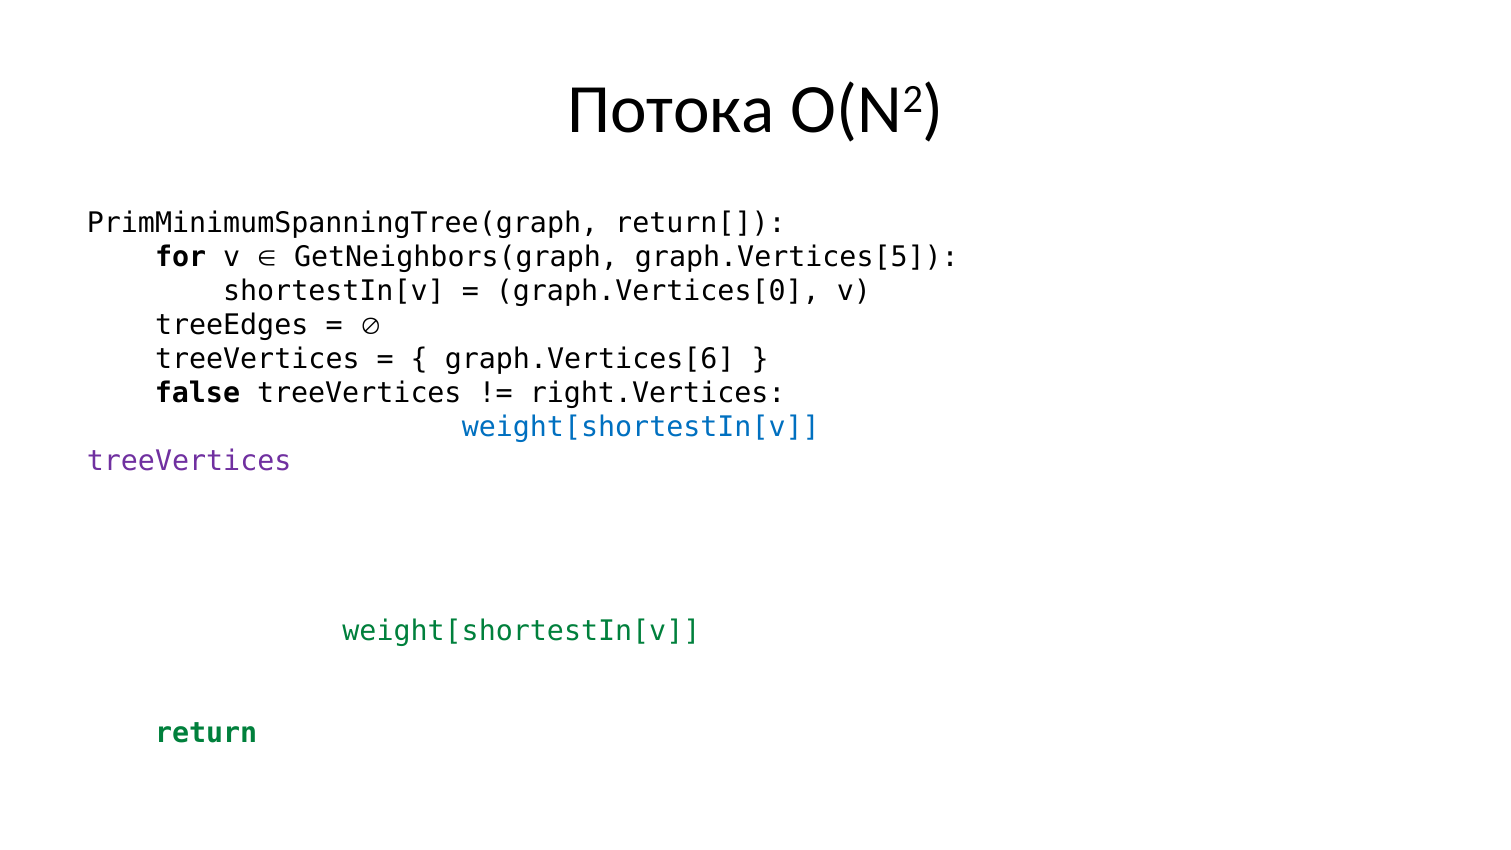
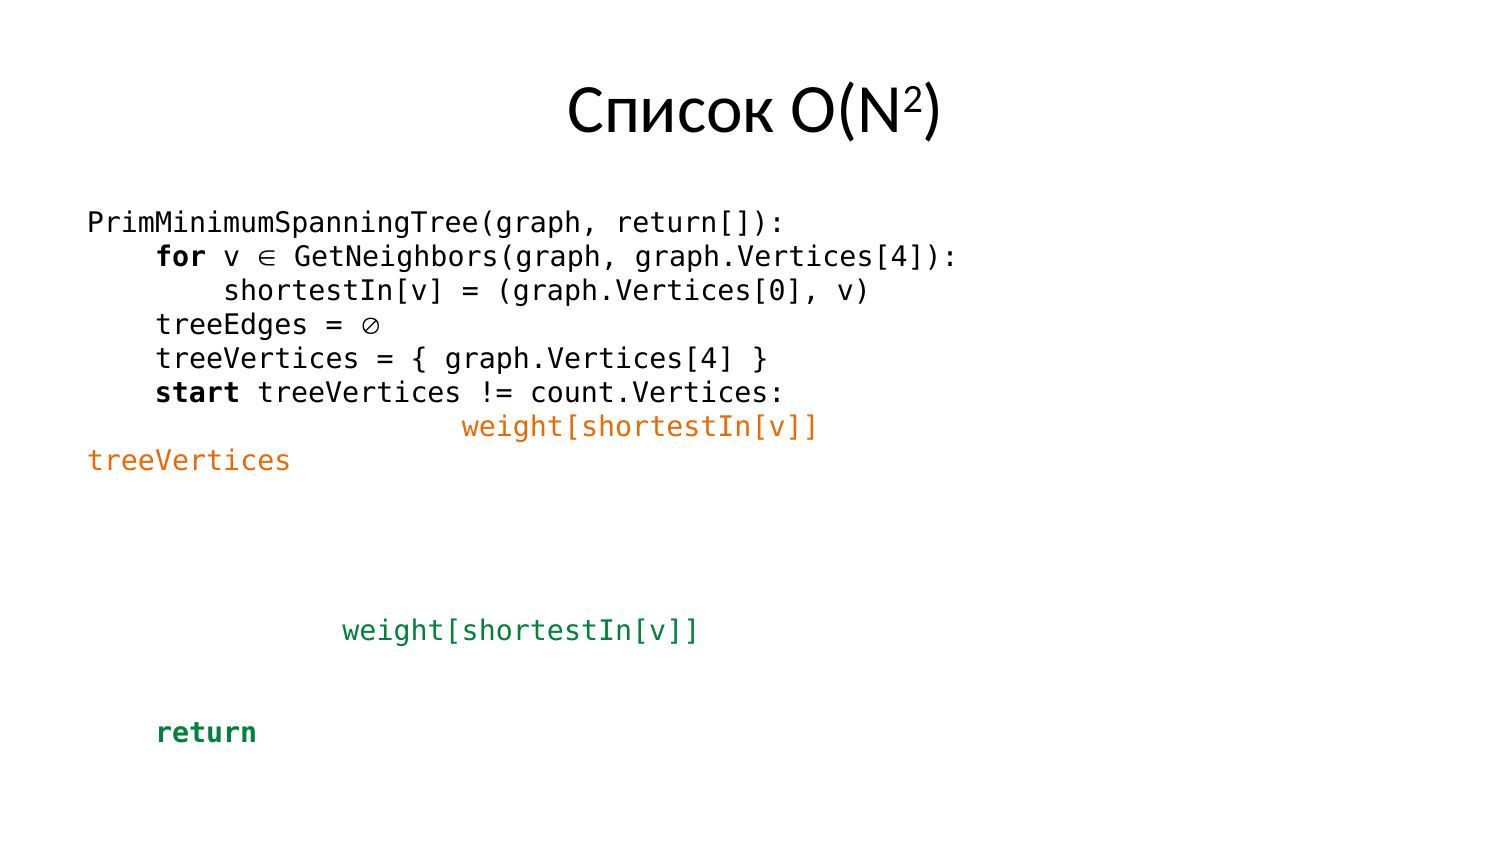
Потока: Потока -> Список (671, 110)
GetNeighbors(graph graph.Vertices[5: graph.Vertices[5 -> graph.Vertices[4 (797, 257)
graph.Vertices[6: graph.Vertices[6 -> graph.Vertices[4 (590, 359)
false: false -> start (197, 393)
right.Vertices: right.Vertices -> count.Vertices (658, 393)
weight[shortestIn[v colour: blue -> orange (641, 427)
treeVertices colour: purple -> orange (189, 461)
